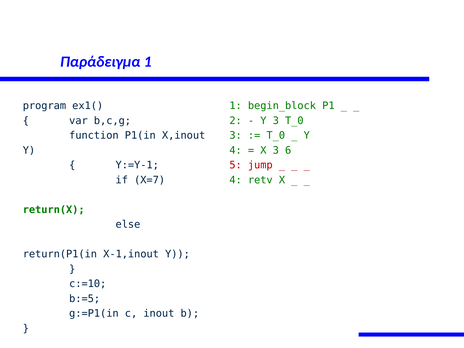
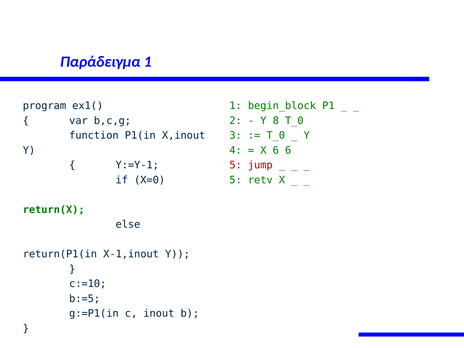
Y 3: 3 -> 8 (276, 121)
X 3: 3 -> 6 (276, 150)
X=7: X=7 -> X=0 (150, 180)
4: 4 -> 5 (236, 180)
